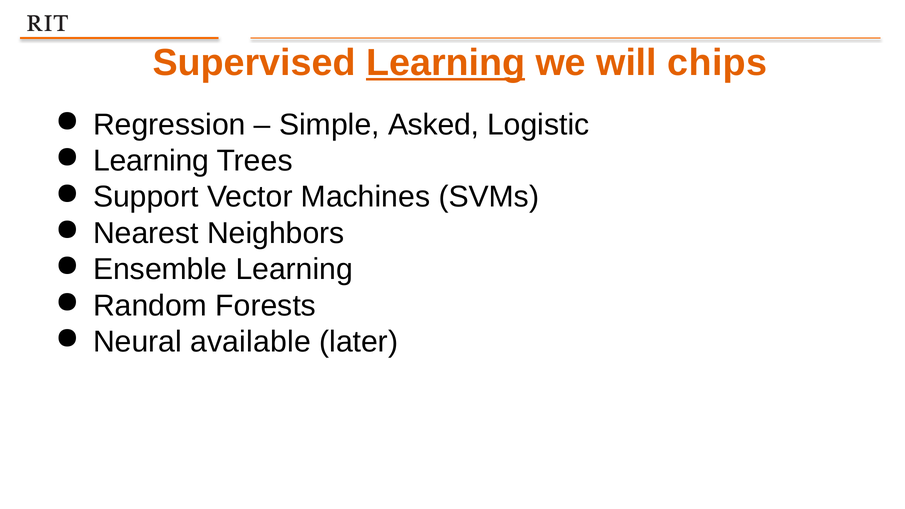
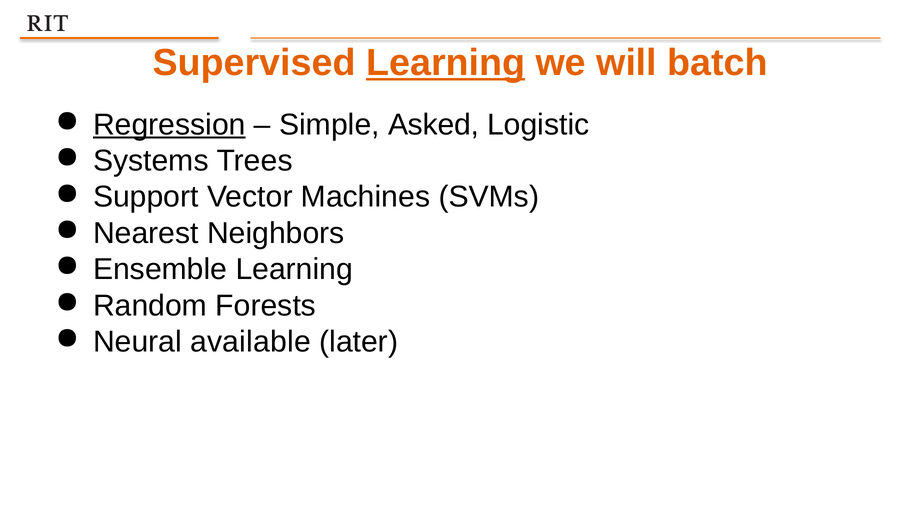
chips: chips -> batch (718, 63)
Regression underline: none -> present (169, 125)
Learning: Learning -> Systems (151, 161)
